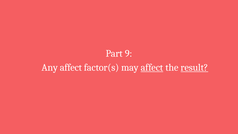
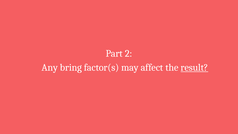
9: 9 -> 2 (129, 53)
Any affect: affect -> bring (71, 67)
affect underline: present -> none (152, 67)
